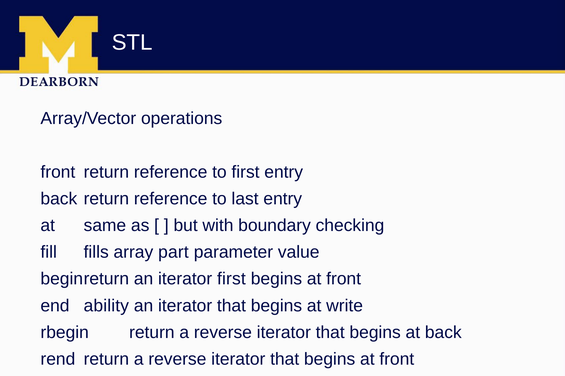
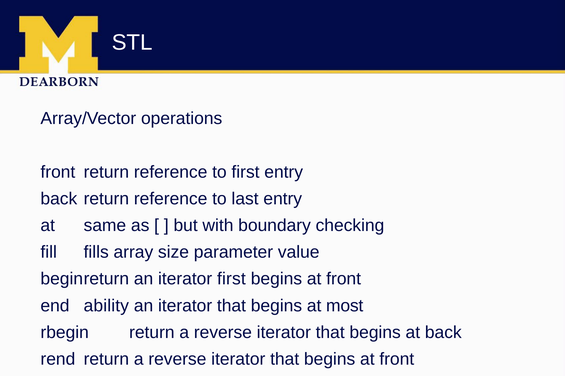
part: part -> size (173, 253)
write: write -> most (345, 306)
